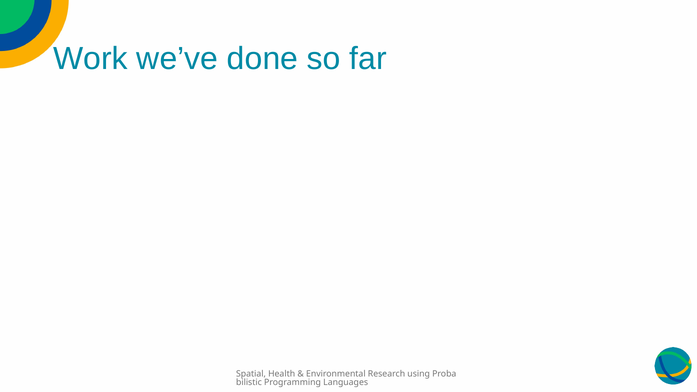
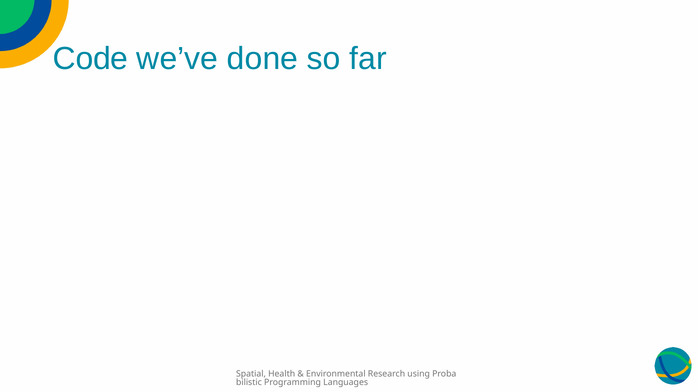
Work: Work -> Code (91, 59)
